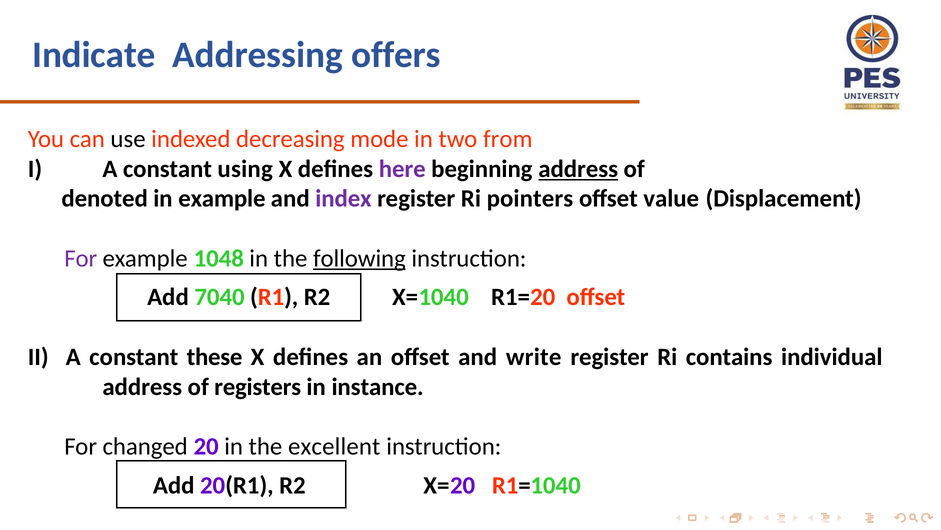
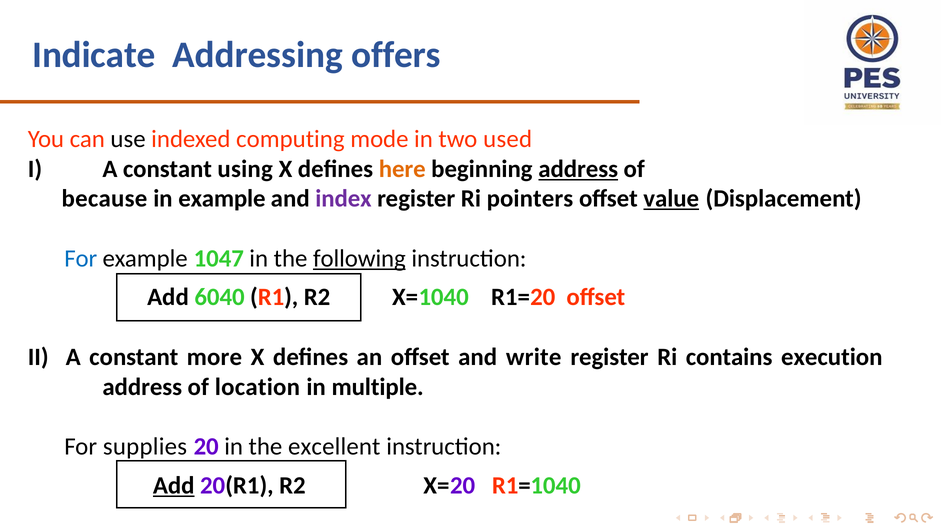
decreasing: decreasing -> computing (290, 139)
from: from -> used (508, 139)
here colour: purple -> orange (402, 169)
denoted: denoted -> because (104, 199)
value underline: none -> present (671, 199)
For colour: purple -> blue (81, 258)
1048: 1048 -> 1047 (219, 258)
7040: 7040 -> 6040 (220, 297)
these: these -> more (214, 357)
individual: individual -> execution (832, 357)
registers: registers -> location (257, 387)
instance: instance -> multiple (378, 387)
changed: changed -> supplies (145, 446)
Add underline: none -> present (174, 485)
